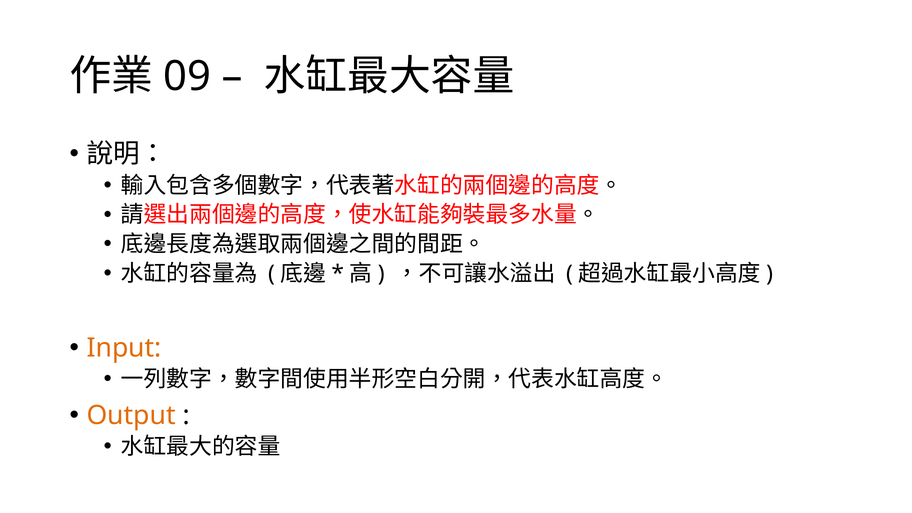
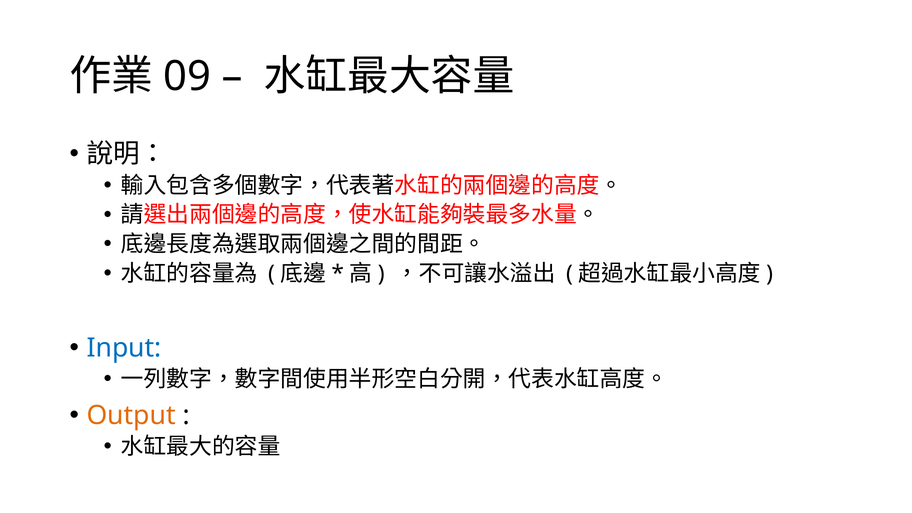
Input colour: orange -> blue (124, 348)
